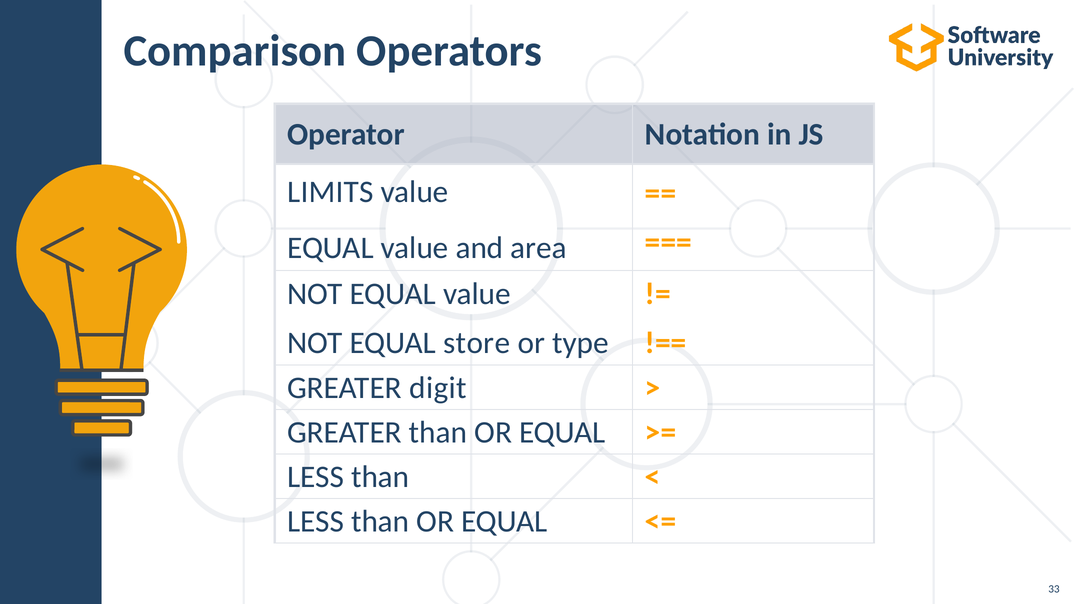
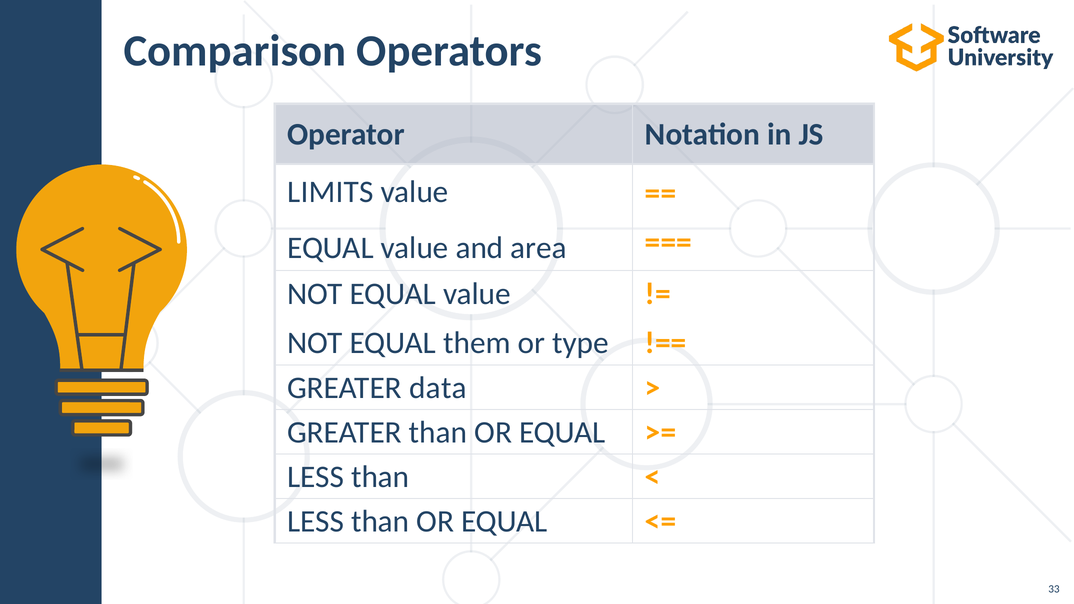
store: store -> them (477, 343)
digit: digit -> data (438, 388)
